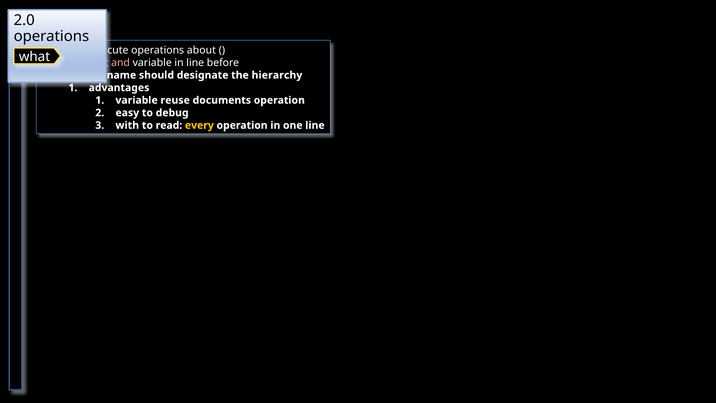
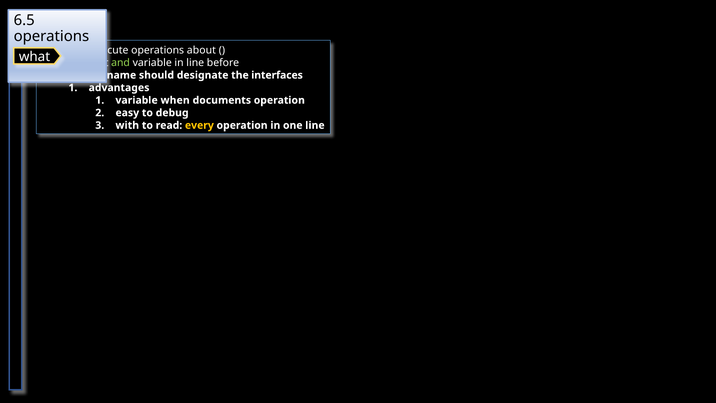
2.0: 2.0 -> 6.5 (24, 20)
and colour: pink -> light green (121, 63)
hierarchy: hierarchy -> interfaces (277, 75)
reuse: reuse -> when (175, 100)
